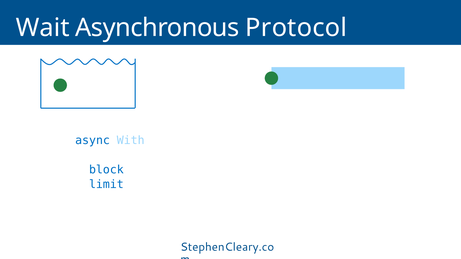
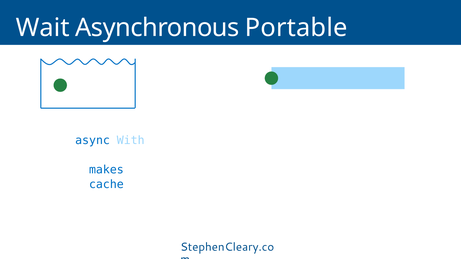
Protocol: Protocol -> Portable (296, 28)
block: block -> makes (106, 170)
limit: limit -> cache (106, 185)
